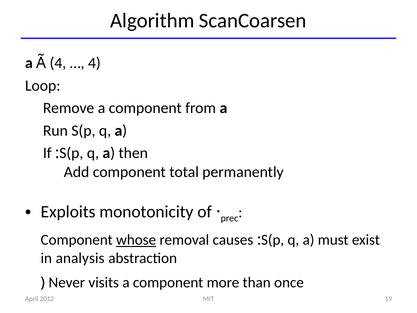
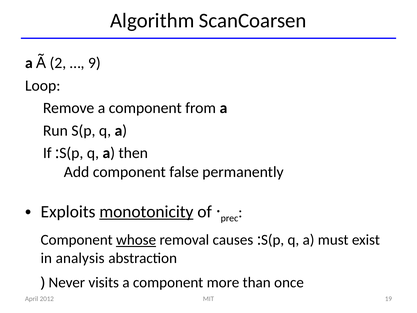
Ã 4: 4 -> 2 (58, 63)
4: 4 -> 9 (94, 63)
total: total -> false (184, 172)
monotonicity underline: none -> present (146, 212)
